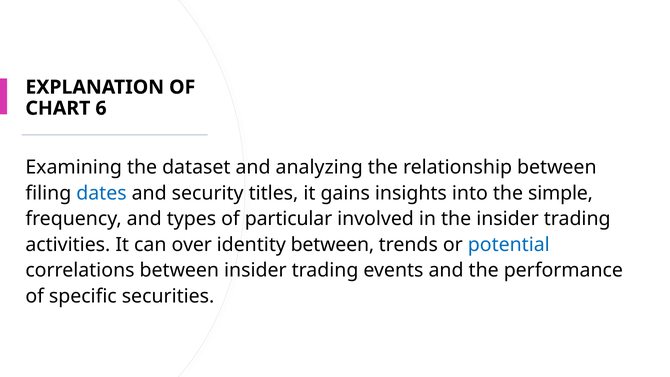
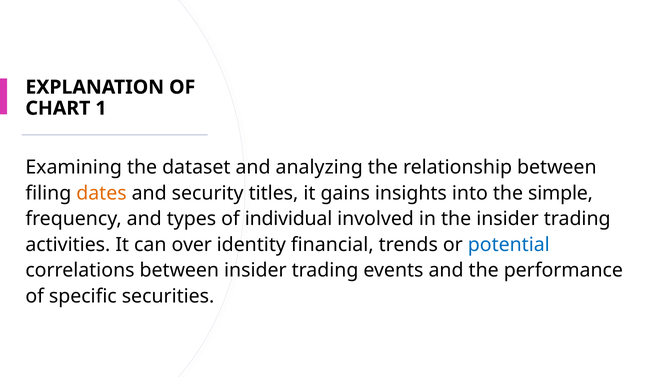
6: 6 -> 1 (101, 108)
dates colour: blue -> orange (101, 193)
particular: particular -> individual (289, 219)
identity between: between -> financial (332, 244)
